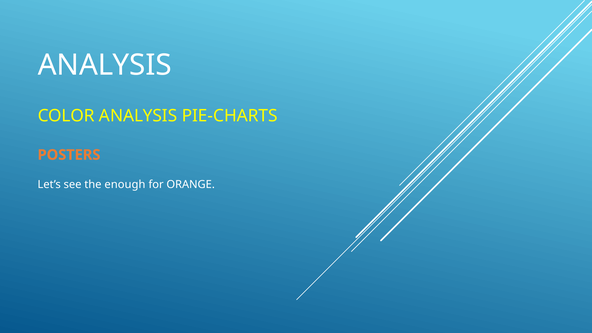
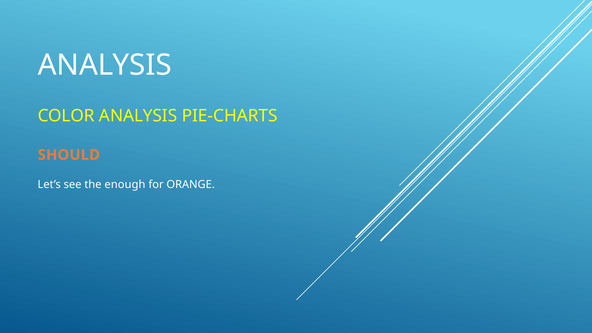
POSTERS: POSTERS -> SHOULD (69, 155)
